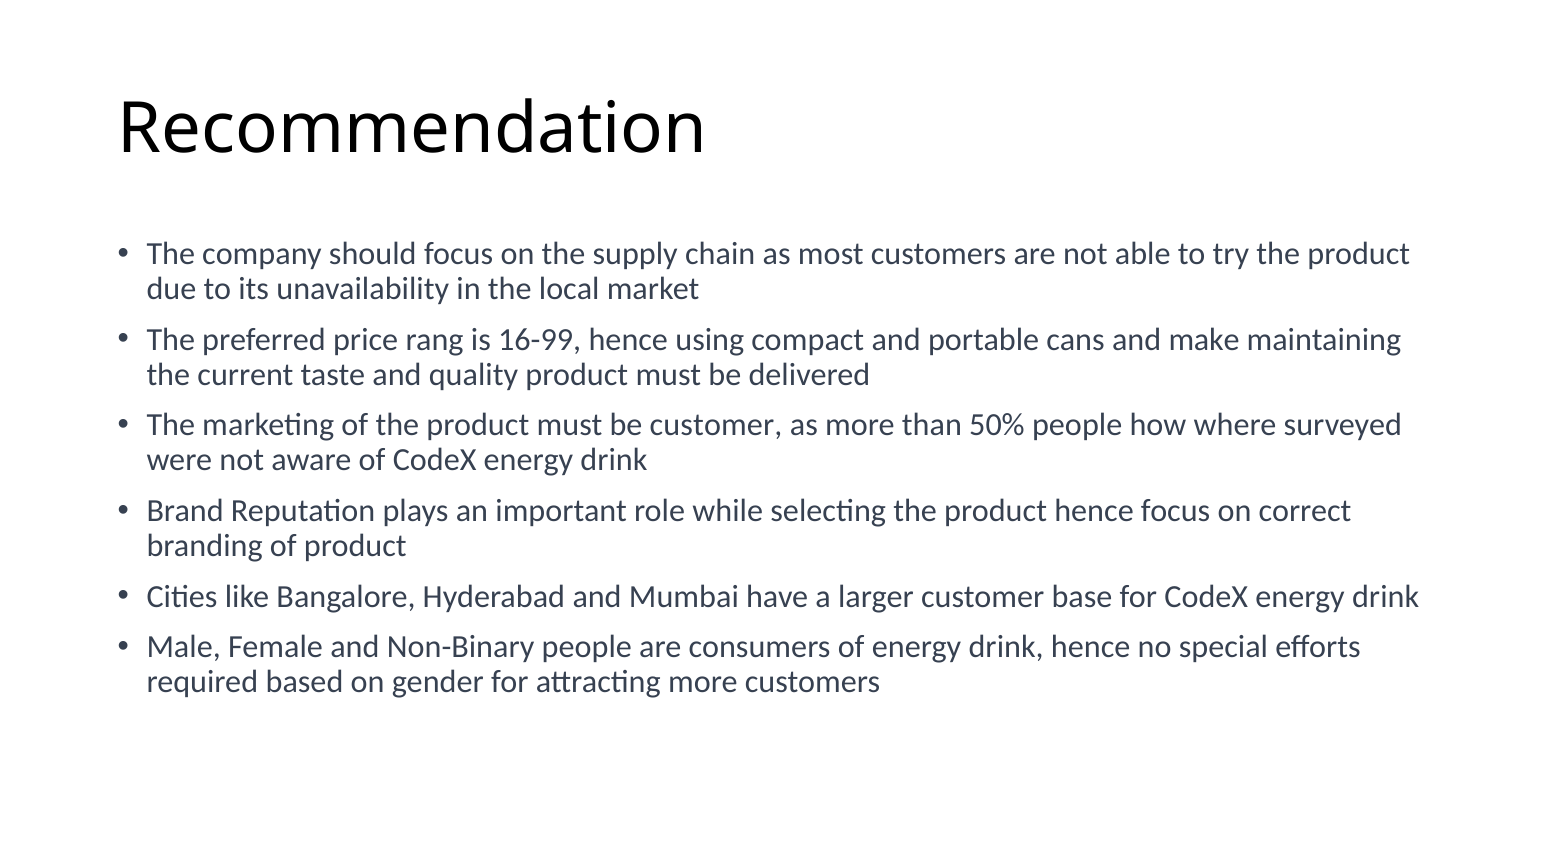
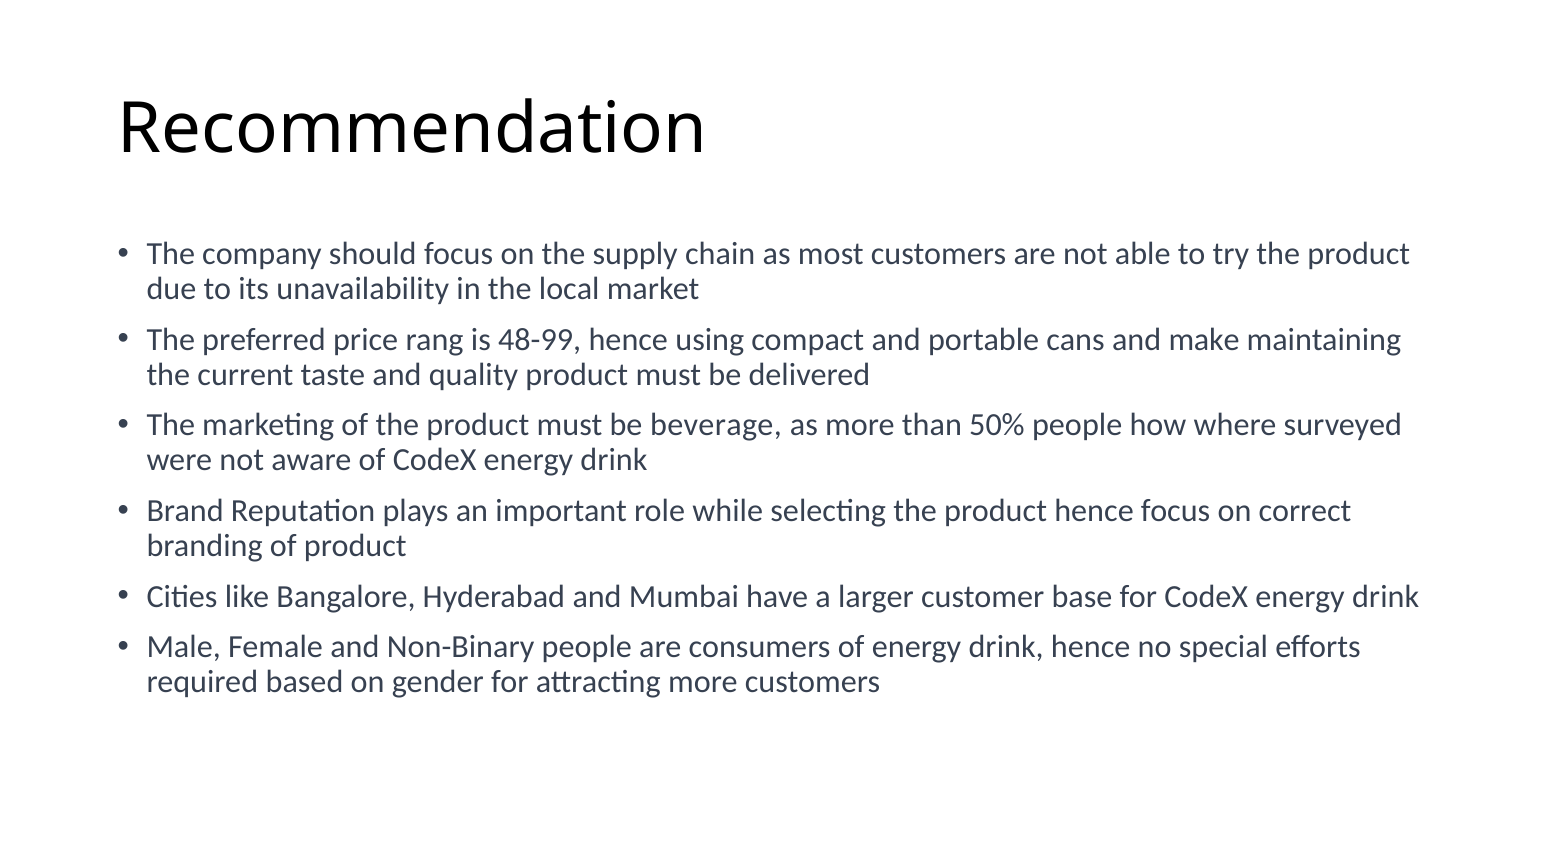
16-99: 16-99 -> 48-99 (540, 340)
be customer: customer -> beverage (716, 425)
